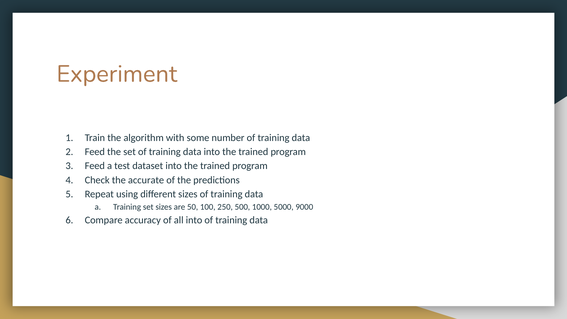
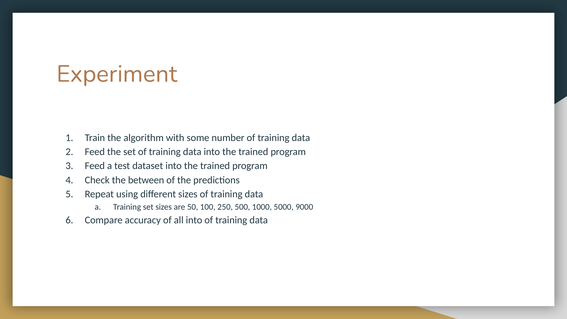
accurate: accurate -> between (146, 180)
